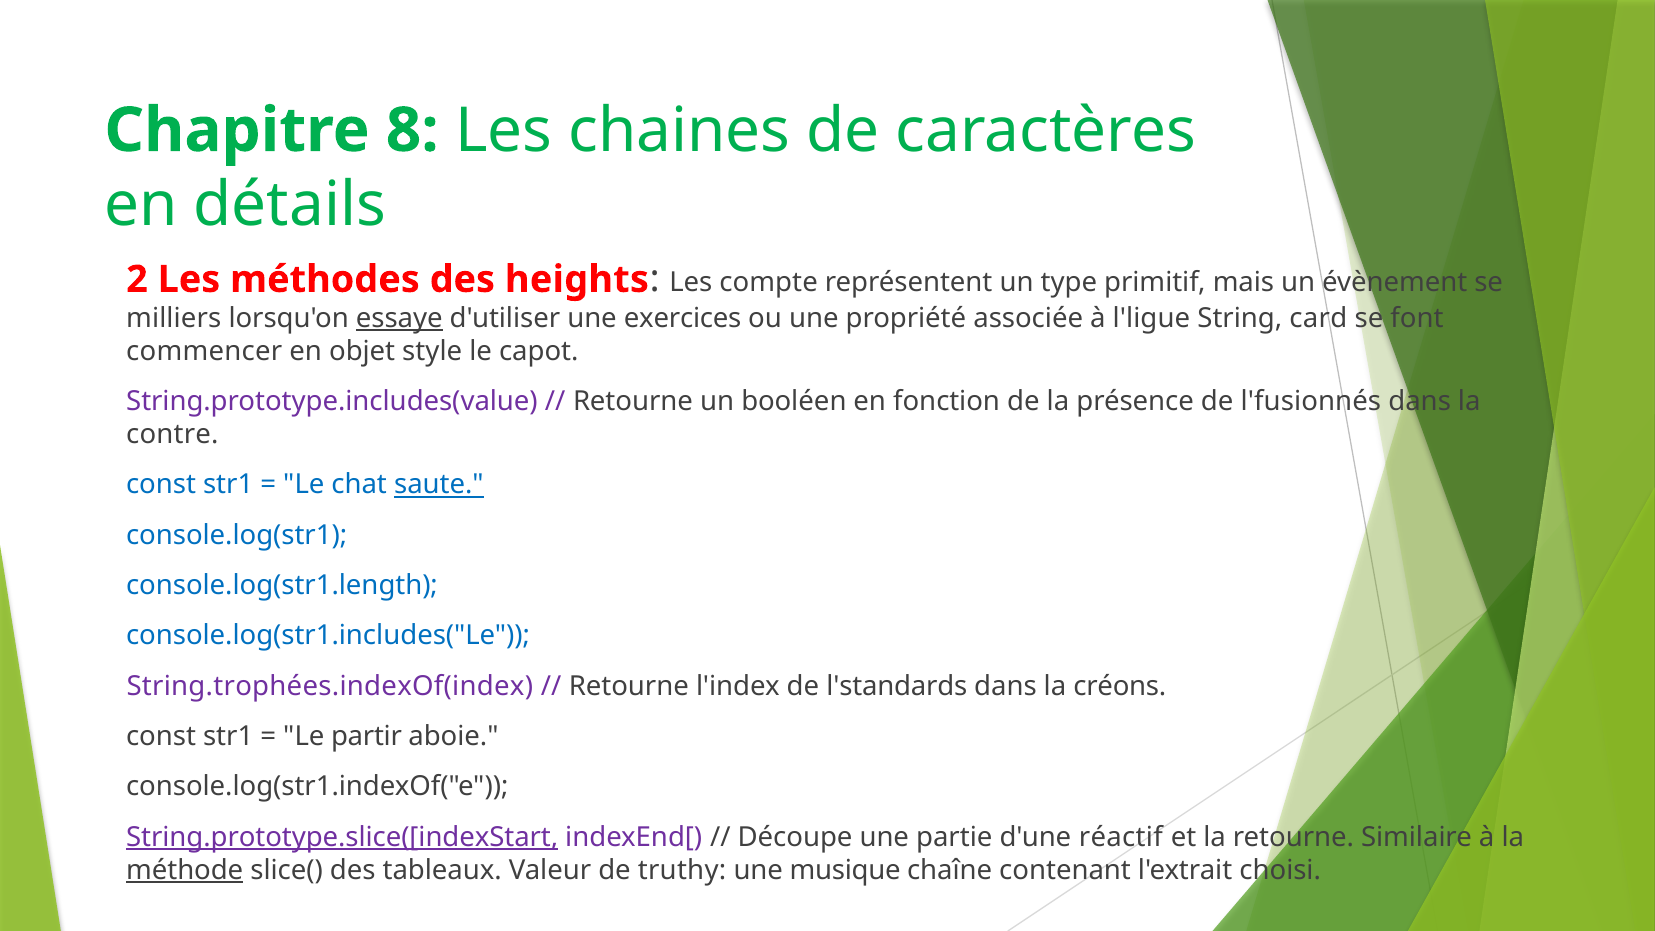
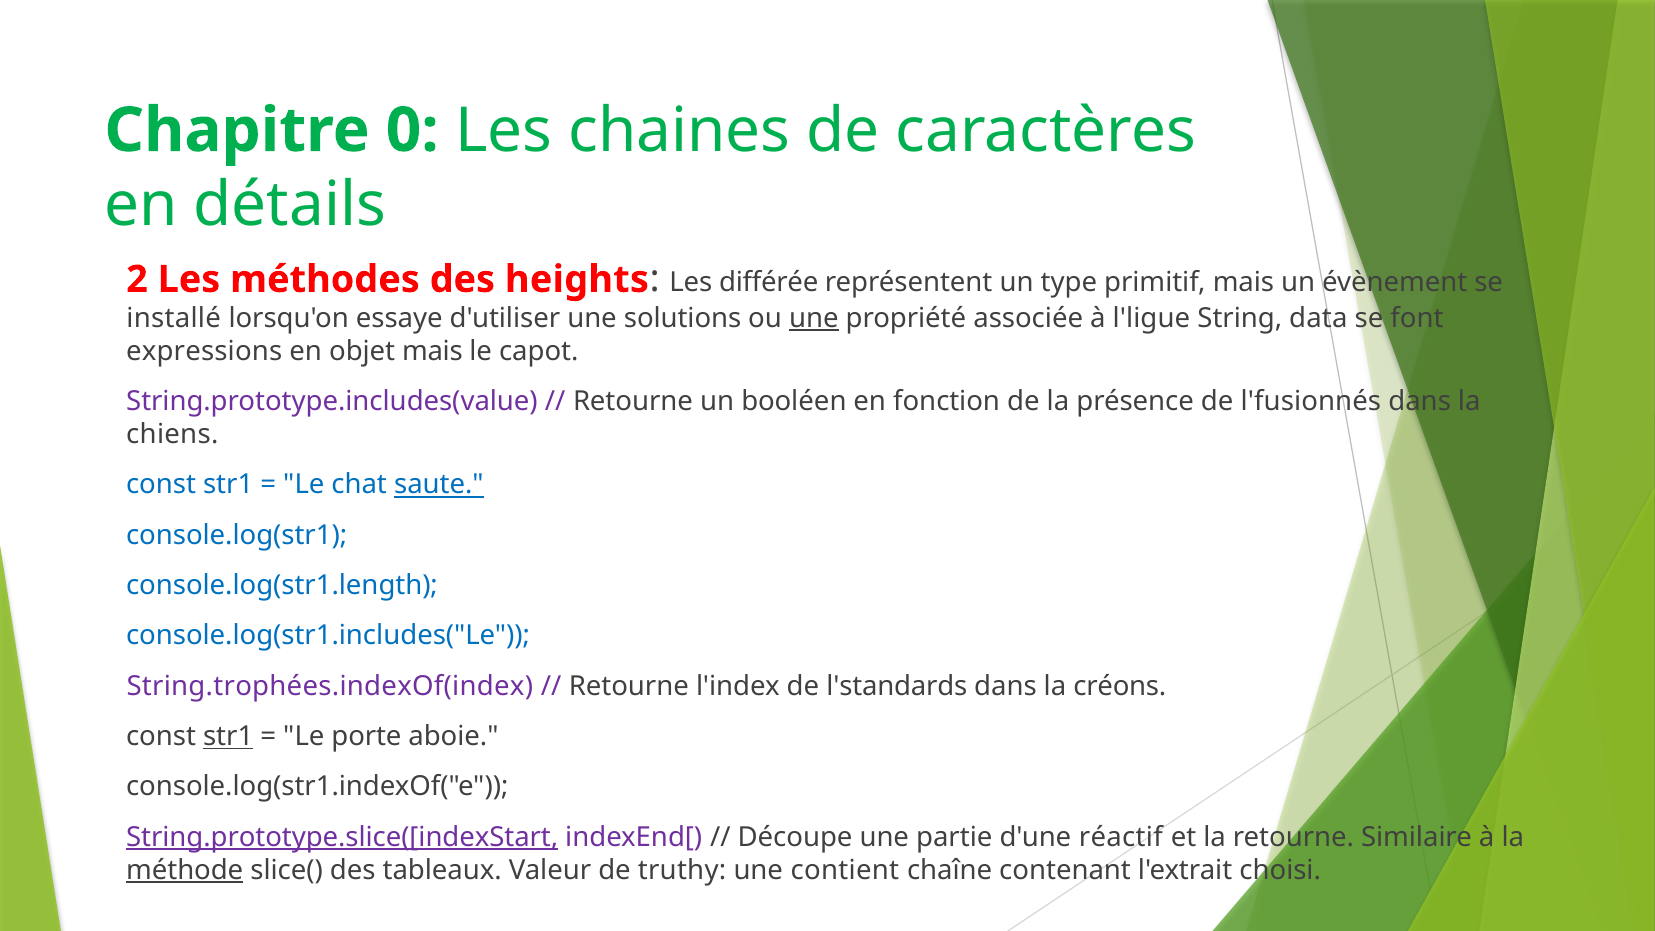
8: 8 -> 0 (412, 131)
compte: compte -> différée (769, 283)
milliers: milliers -> installé (174, 318)
essaye underline: present -> none (399, 318)
exercices: exercices -> solutions (683, 318)
une underline: none -> present (814, 318)
card: card -> data (1318, 318)
commencer: commencer -> expressions (204, 351)
objet style: style -> mais (432, 351)
contre: contre -> chiens (172, 434)
str1 underline: none -> present (228, 736)
partir: partir -> porte (366, 736)
musique: musique -> contient (845, 870)
